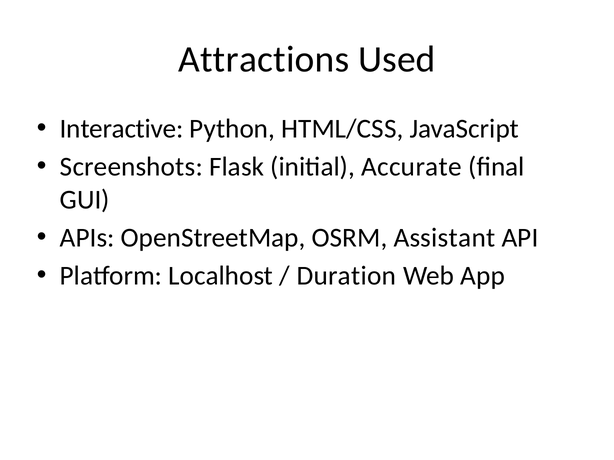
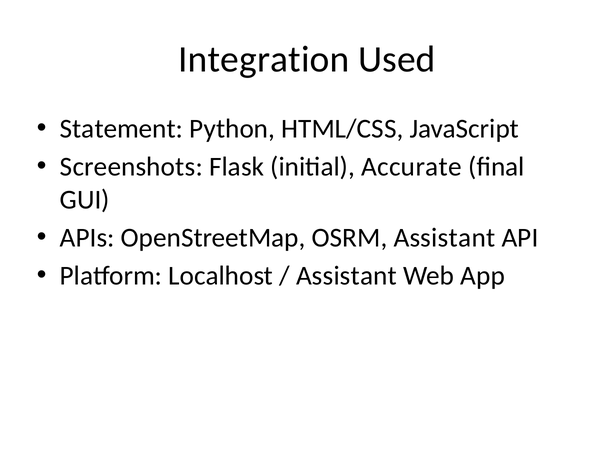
Attractions: Attractions -> Integration (264, 59)
Interactive: Interactive -> Statement (122, 129)
Duration: Duration -> Assistant (346, 276)
